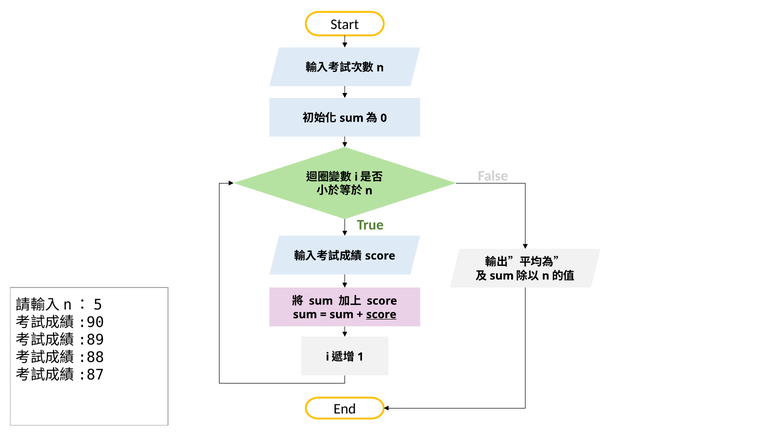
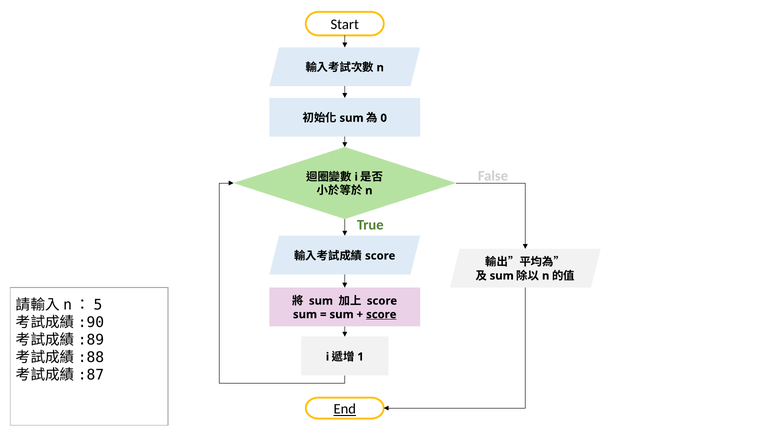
End underline: none -> present (345, 410)
